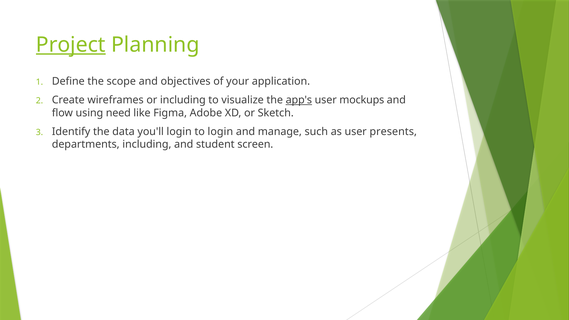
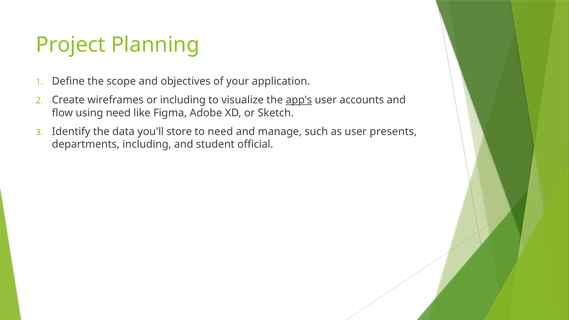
Project underline: present -> none (71, 45)
mockups: mockups -> accounts (362, 100)
you'll login: login -> store (179, 132)
to login: login -> need (220, 132)
screen: screen -> official (255, 144)
